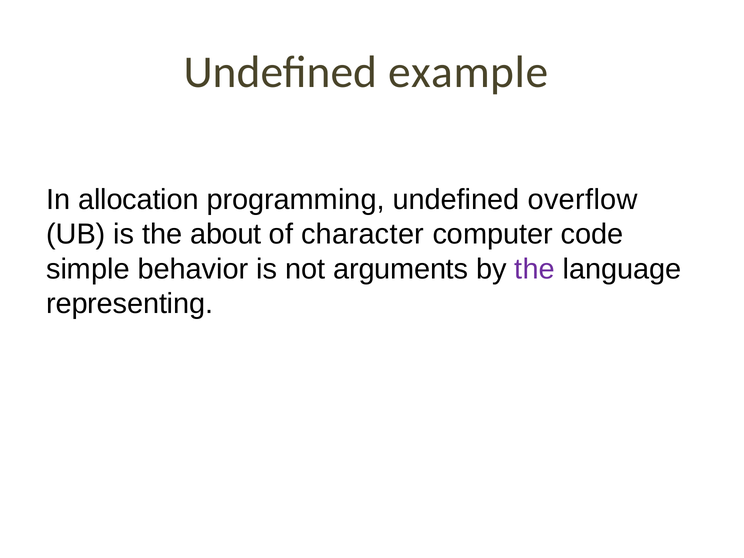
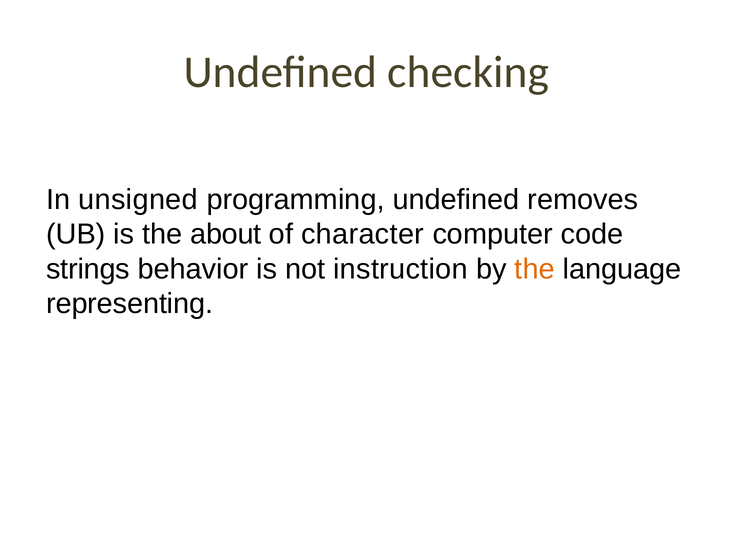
example: example -> checking (468, 72)
allocation: allocation -> unsigned (138, 200)
overflow: overflow -> removes (583, 200)
simple: simple -> strings (88, 269)
arguments: arguments -> instruction (401, 269)
the colour: purple -> orange (535, 269)
